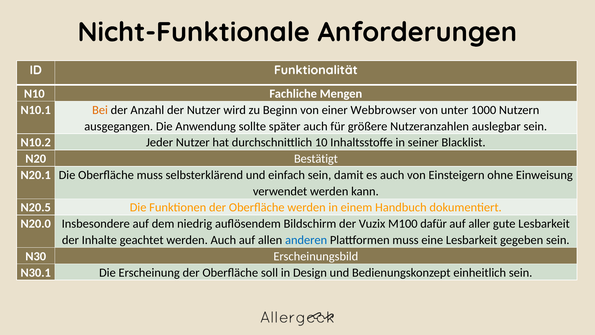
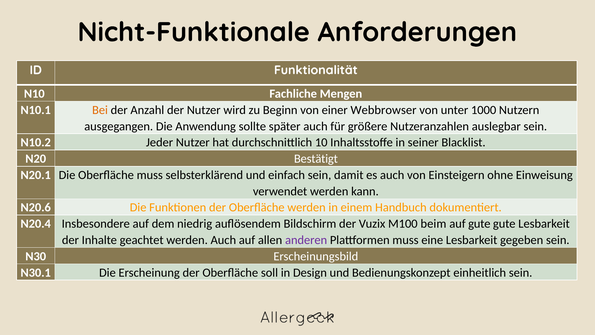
N20.5: N20.5 -> N20.6 (36, 207)
N20.0: N20.0 -> N20.4 (36, 224)
dafür: dafür -> beim (433, 224)
auf aller: aller -> gute (479, 224)
anderen colour: blue -> purple (306, 240)
